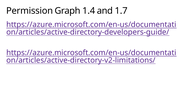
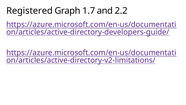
Permission: Permission -> Registered (29, 11)
1.4: 1.4 -> 1.7 (89, 11)
1.7: 1.7 -> 2.2 (121, 11)
